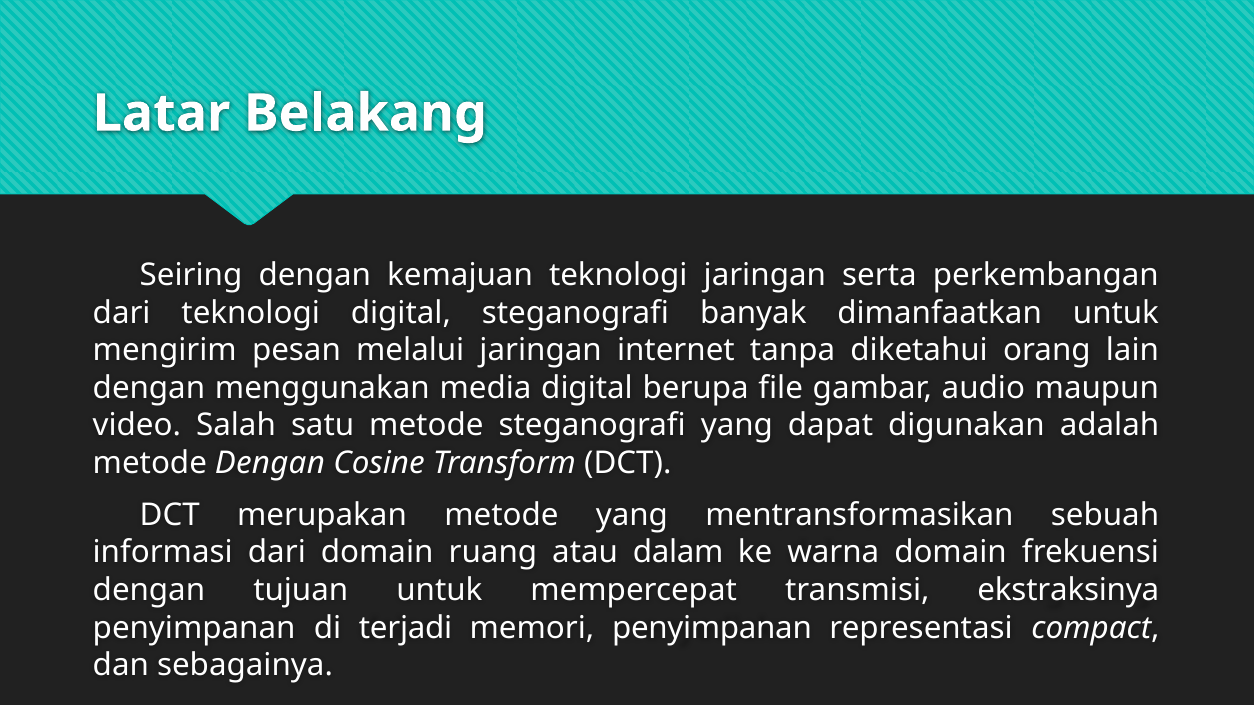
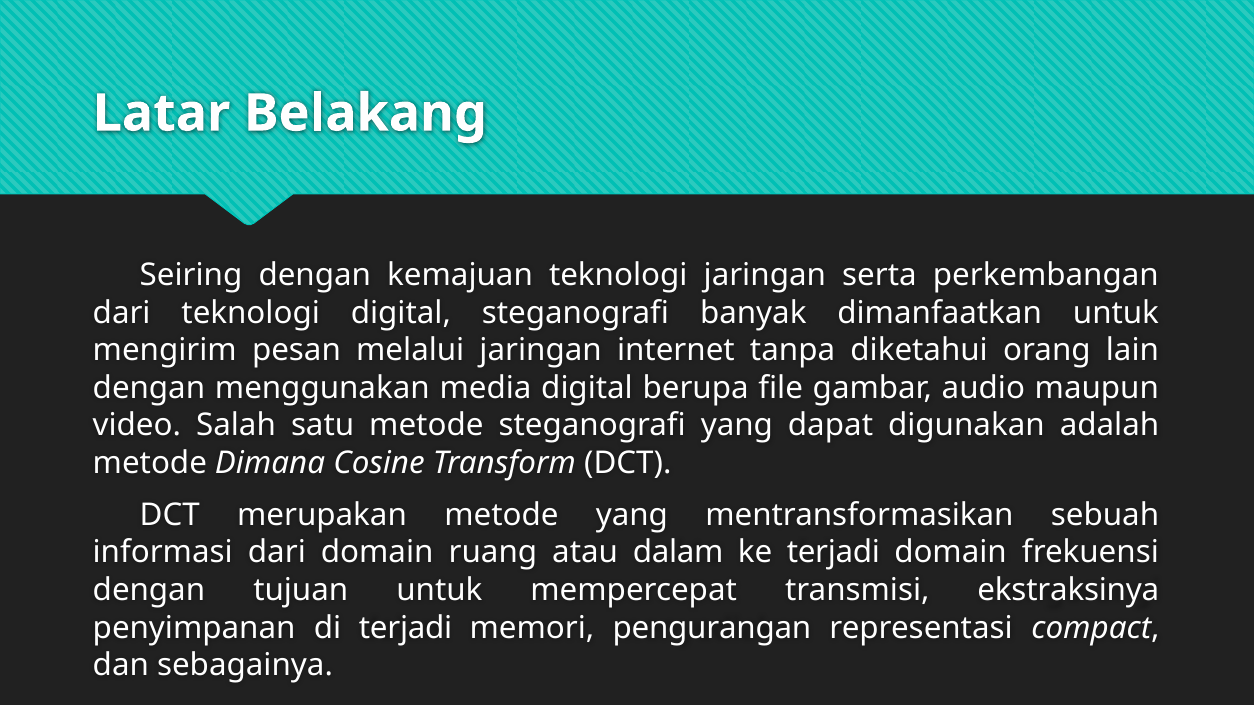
metode Dengan: Dengan -> Dimana (270, 463)
ke warna: warna -> terjadi (833, 553)
memori penyimpanan: penyimpanan -> pengurangan (712, 628)
